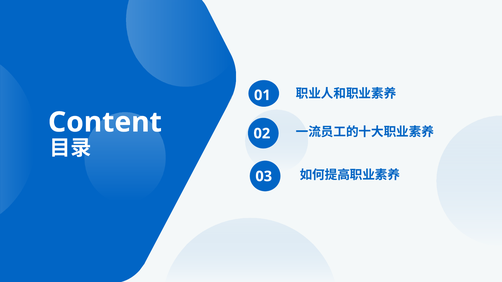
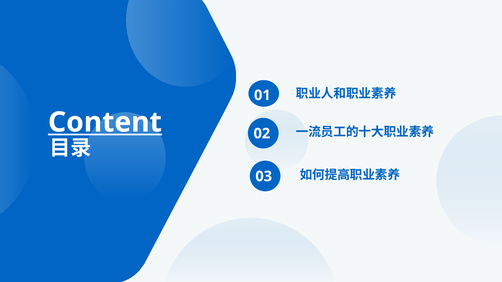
Content underline: none -> present (105, 122)
